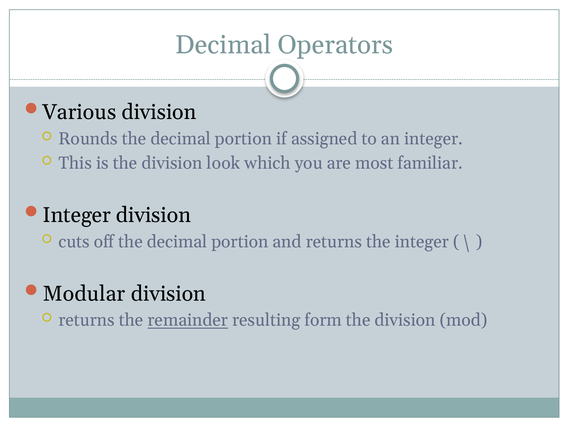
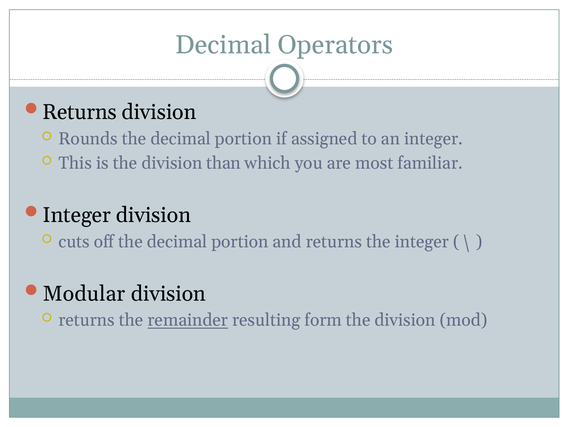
Various: Various -> Returns (80, 112)
look: look -> than (224, 163)
